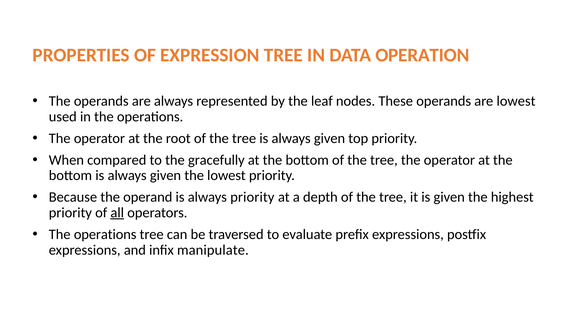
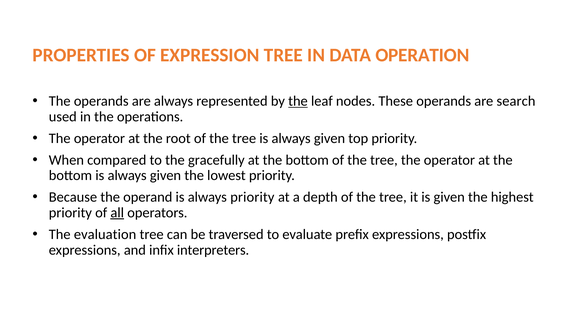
the underline: none -> present (298, 101)
are lowest: lowest -> search (516, 101)
operations: operations -> evaluation (105, 234)
manipulate: manipulate -> interpreters (213, 250)
